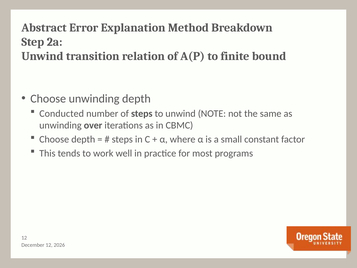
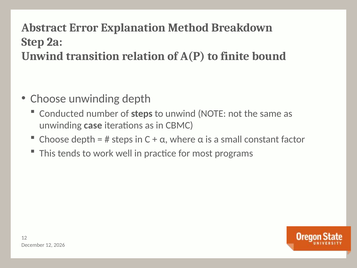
over: over -> case (93, 125)
